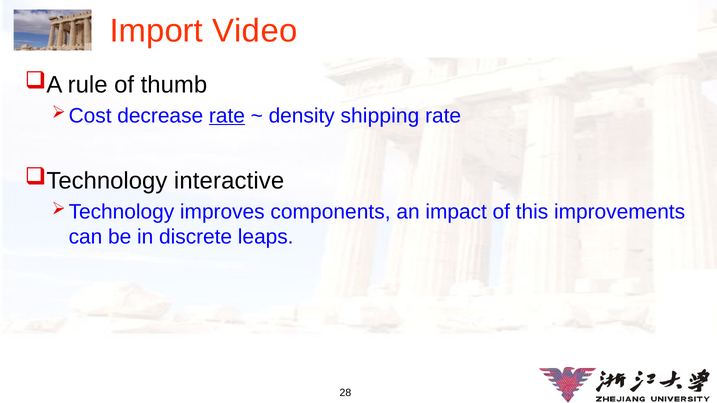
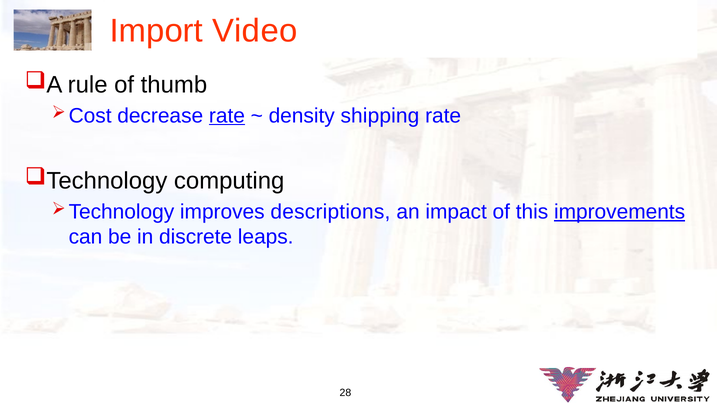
interactive: interactive -> computing (229, 181)
components: components -> descriptions (330, 212)
improvements underline: none -> present (620, 212)
